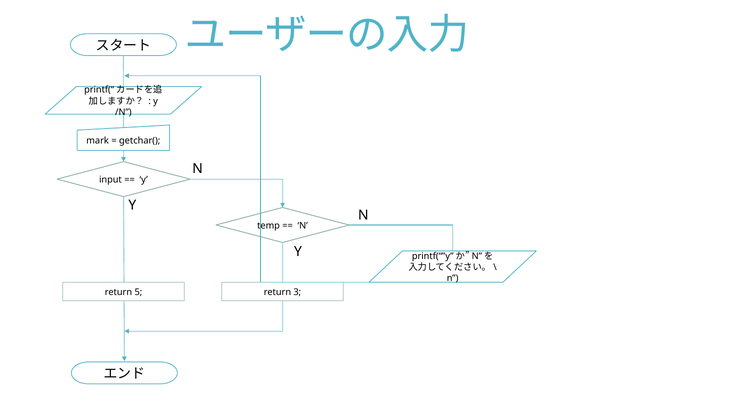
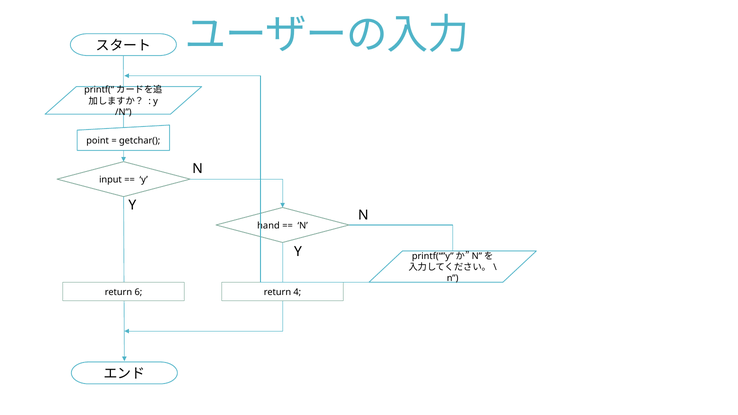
mark: mark -> point (98, 141)
temp: temp -> hand (268, 226)
5: 5 -> 6 (138, 292)
3: 3 -> 4 (297, 292)
